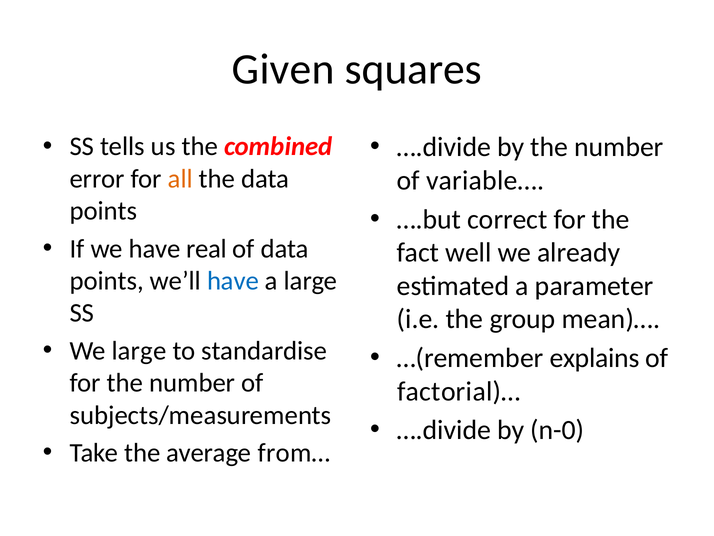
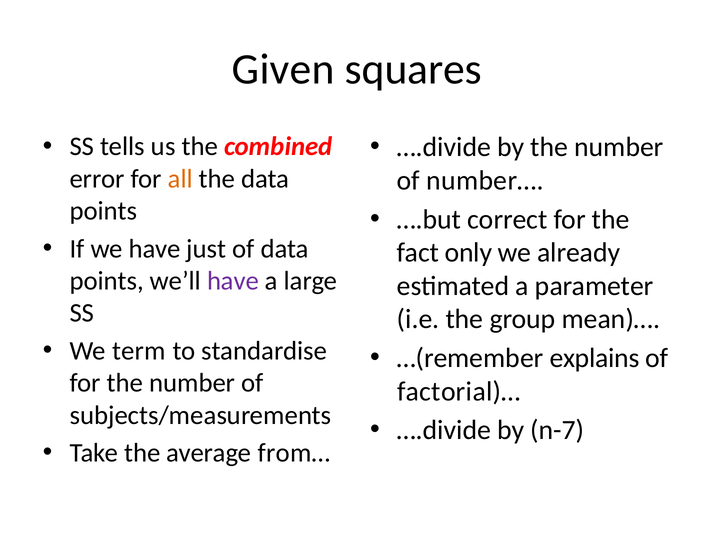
variable…: variable… -> number… (485, 180)
real: real -> just (206, 249)
well: well -> only (468, 252)
have colour: blue -> purple (233, 281)
We large: large -> term (139, 351)
n-0: n-0 -> n-7 (557, 430)
